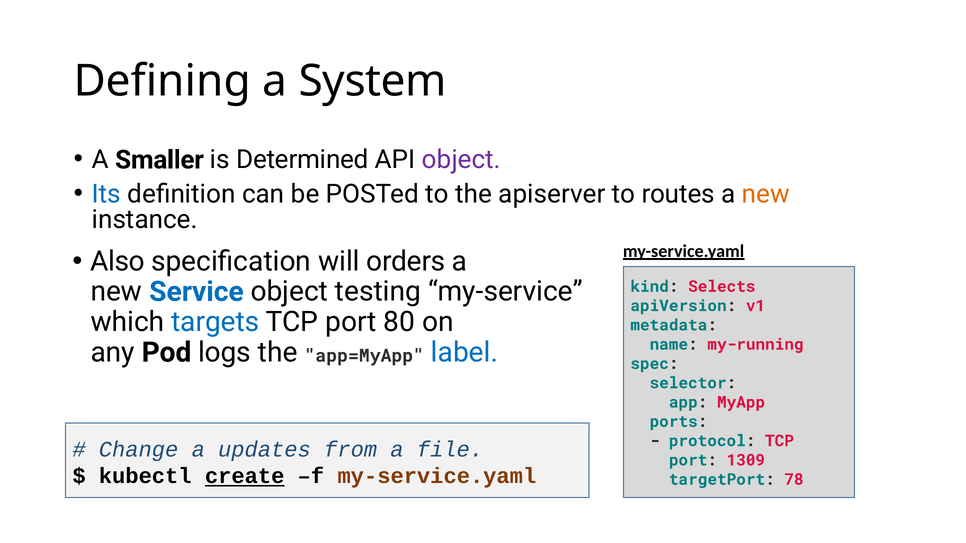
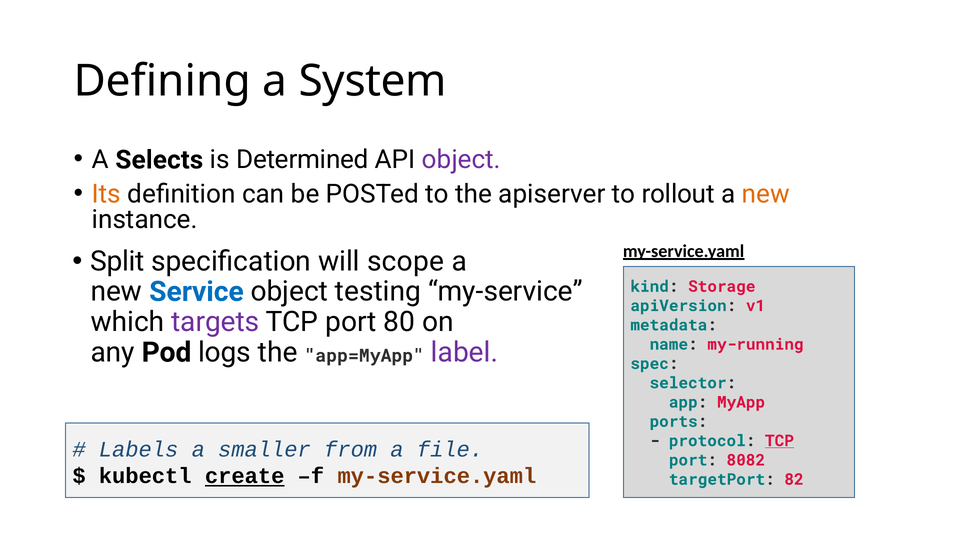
Smaller: Smaller -> Selects (159, 160)
Its colour: blue -> orange (106, 194)
routes: routes -> rollout (678, 194)
Also: Also -> Split (118, 261)
orders: orders -> scope (406, 261)
Selects: Selects -> Storage (722, 287)
targets colour: blue -> purple (215, 322)
label colour: blue -> purple (464, 353)
TCP underline: none -> present (779, 441)
Change: Change -> Labels (139, 450)
updates: updates -> smaller (264, 450)
1309: 1309 -> 8082 (746, 460)
78: 78 -> 82 (794, 480)
